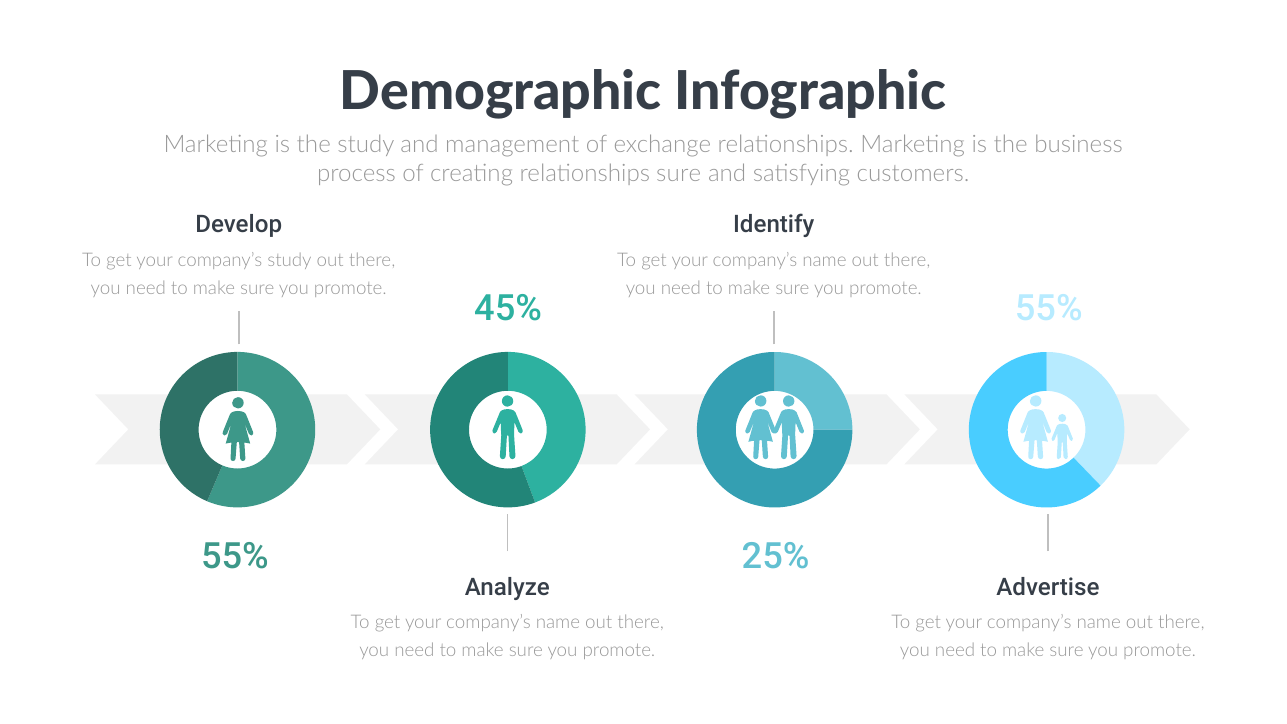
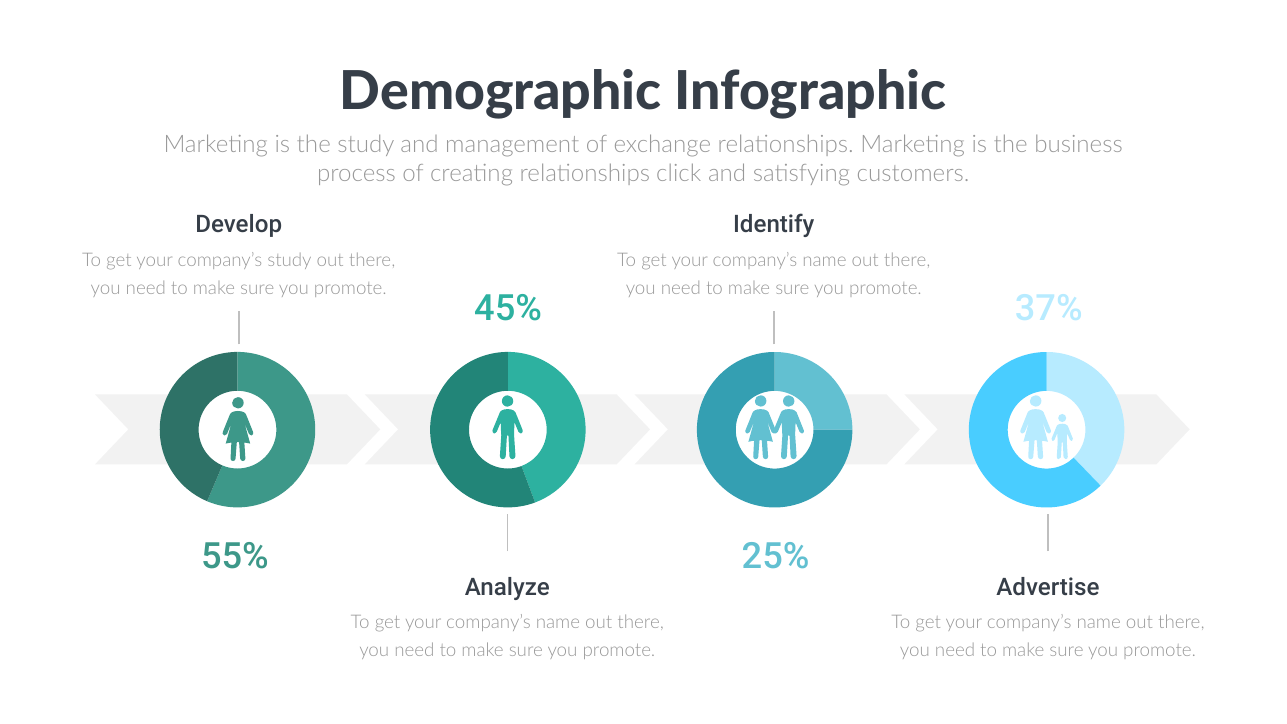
relationships sure: sure -> click (679, 173)
55%: 55% -> 37% (1049, 309)
